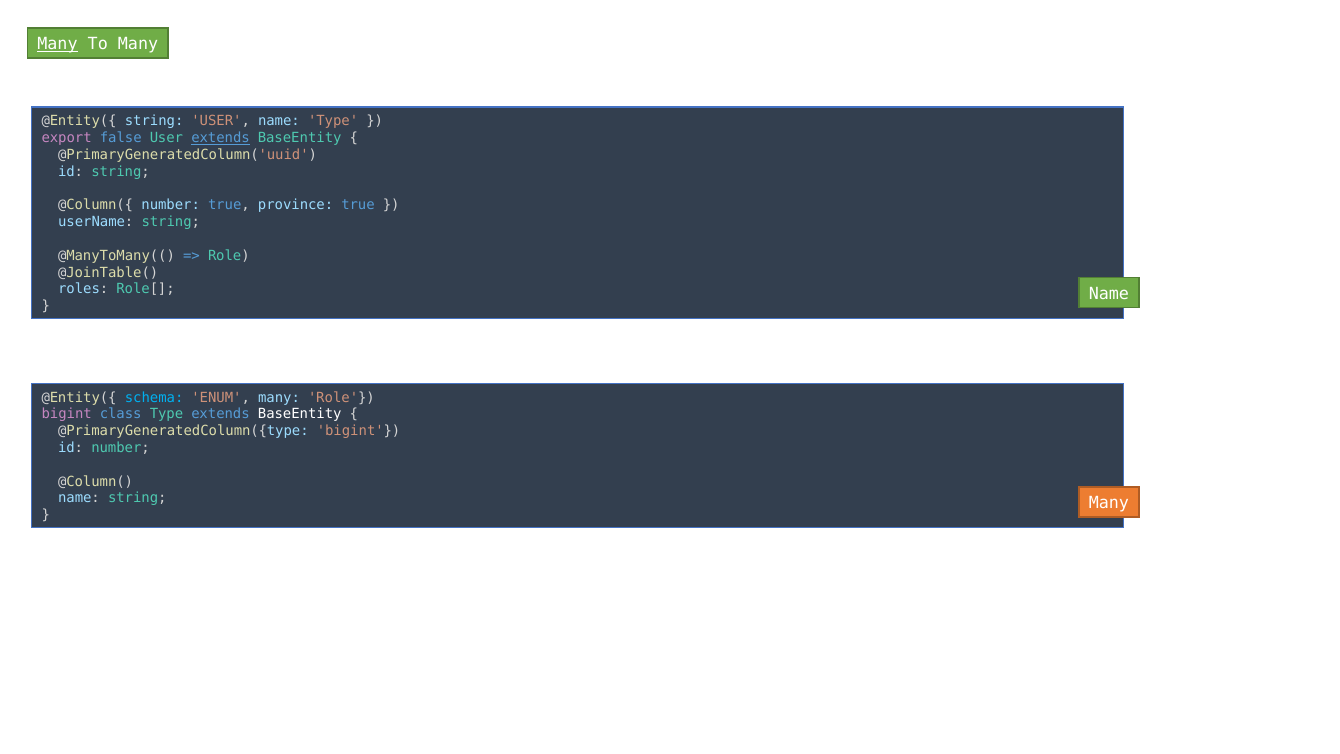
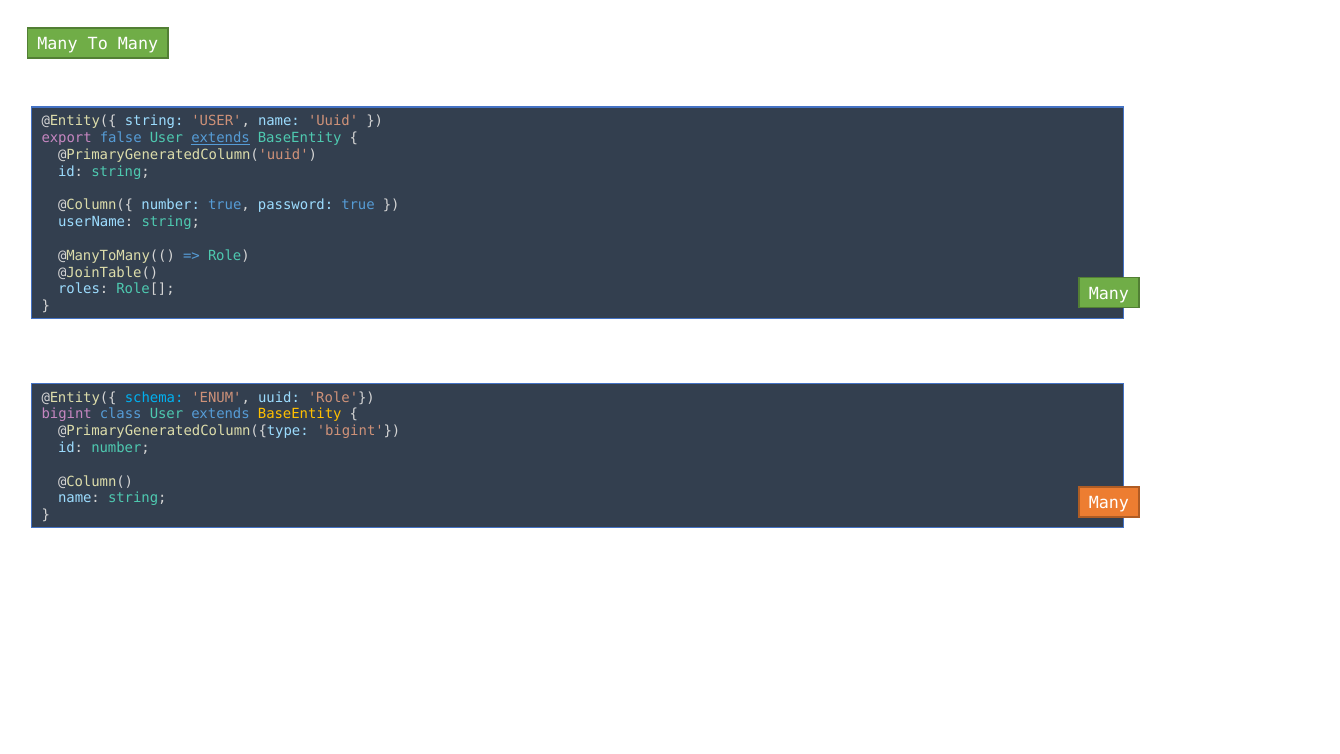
Many underline: present -> none (58, 44)
name Type: Type -> Uuid (333, 121)
province: province -> password (296, 205)
Name: Name -> Many (1109, 294)
ENUM many: many -> uuid (279, 397)
class Type: Type -> User (166, 414)
BaseEntity colour: white -> yellow (300, 414)
